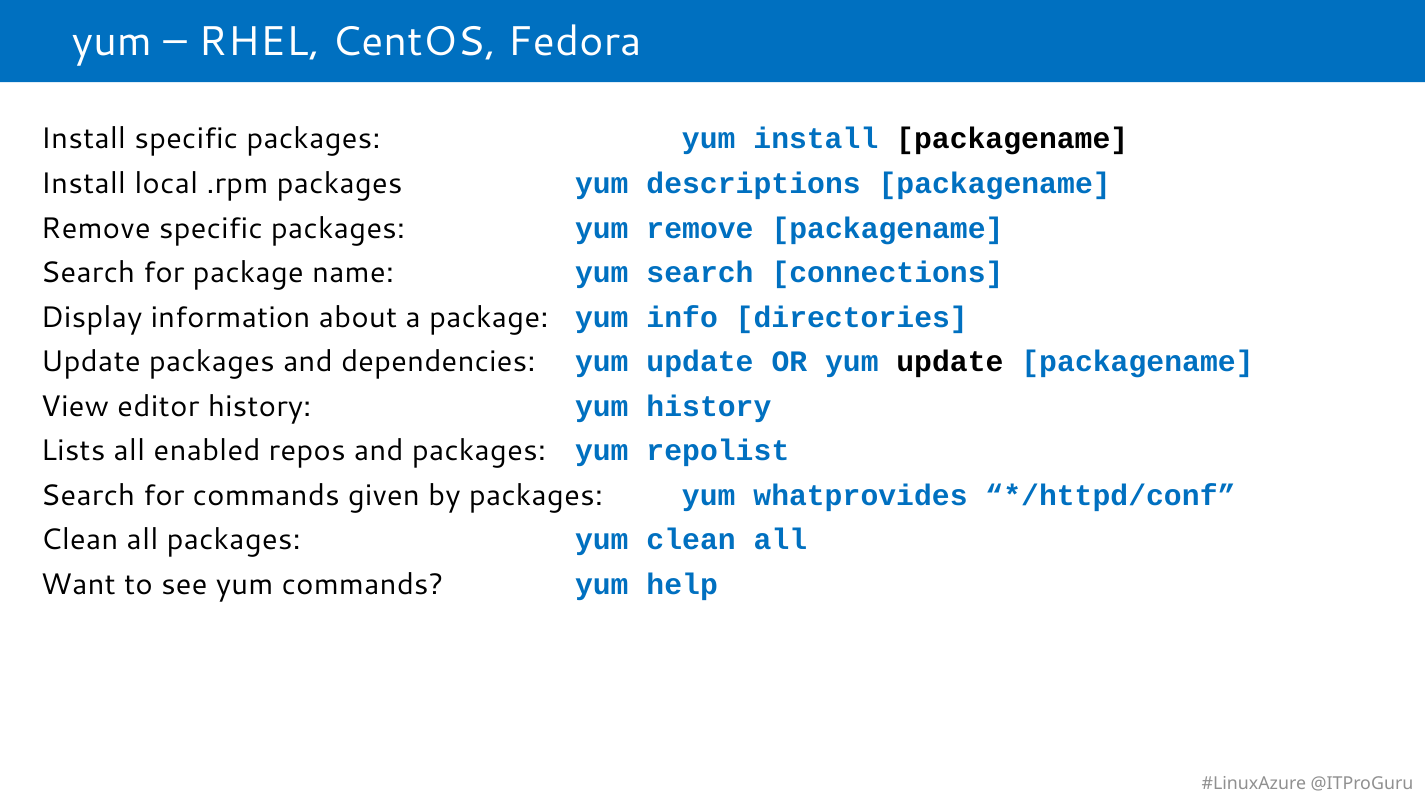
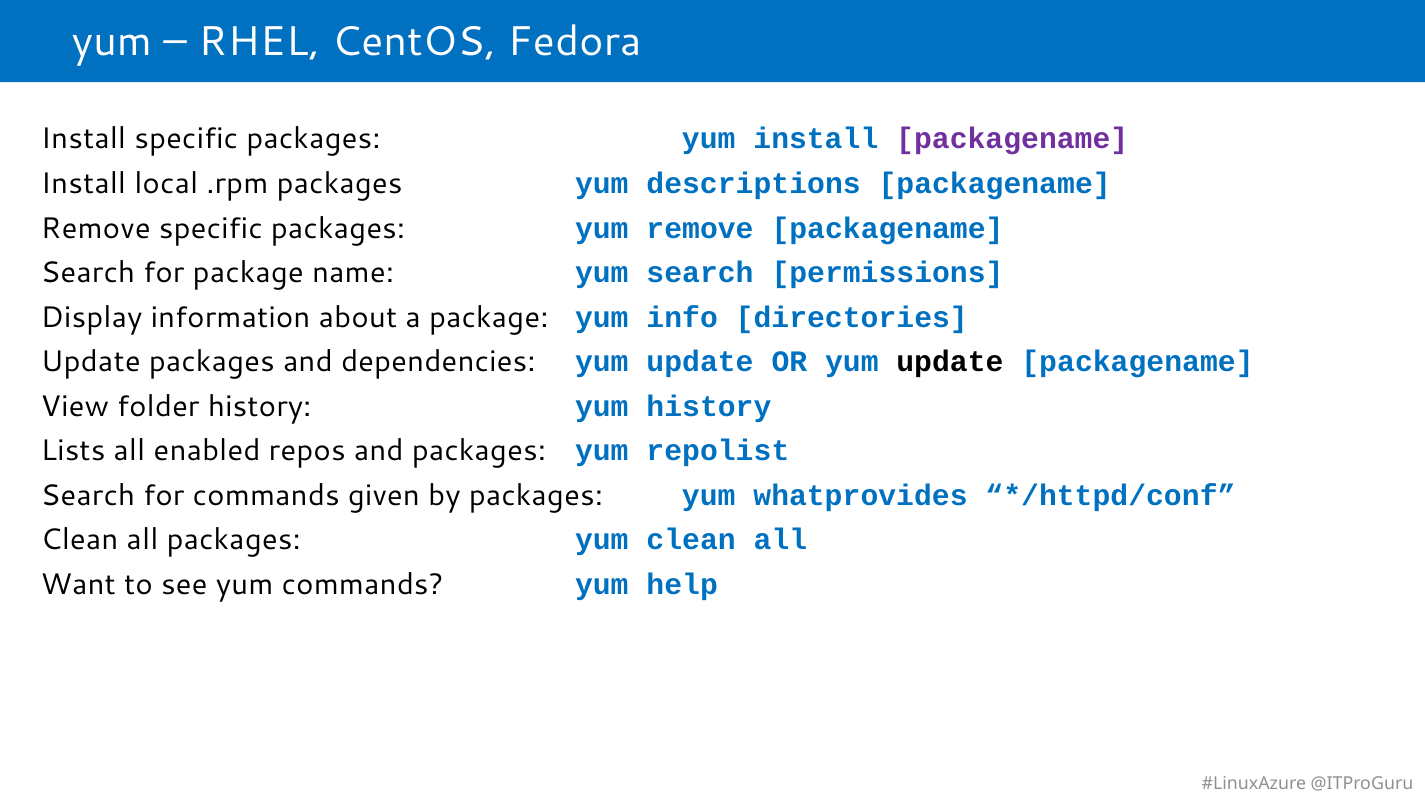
packagename colour: black -> purple (1012, 139)
connections: connections -> permissions (887, 273)
editor: editor -> folder (158, 407)
